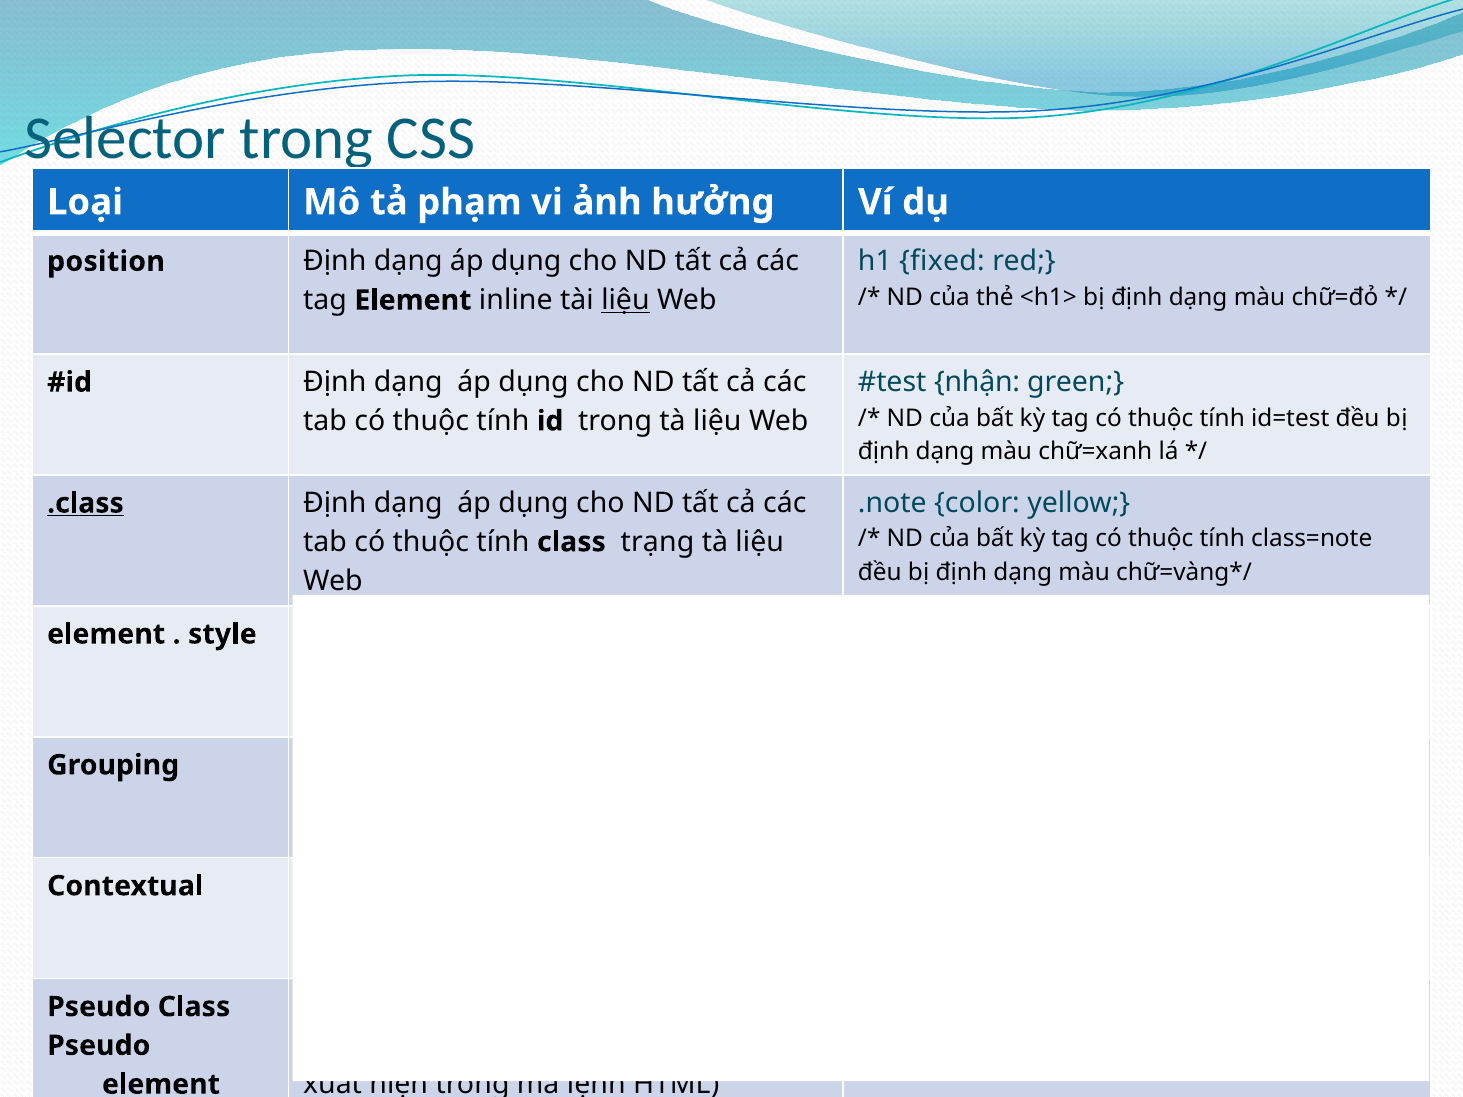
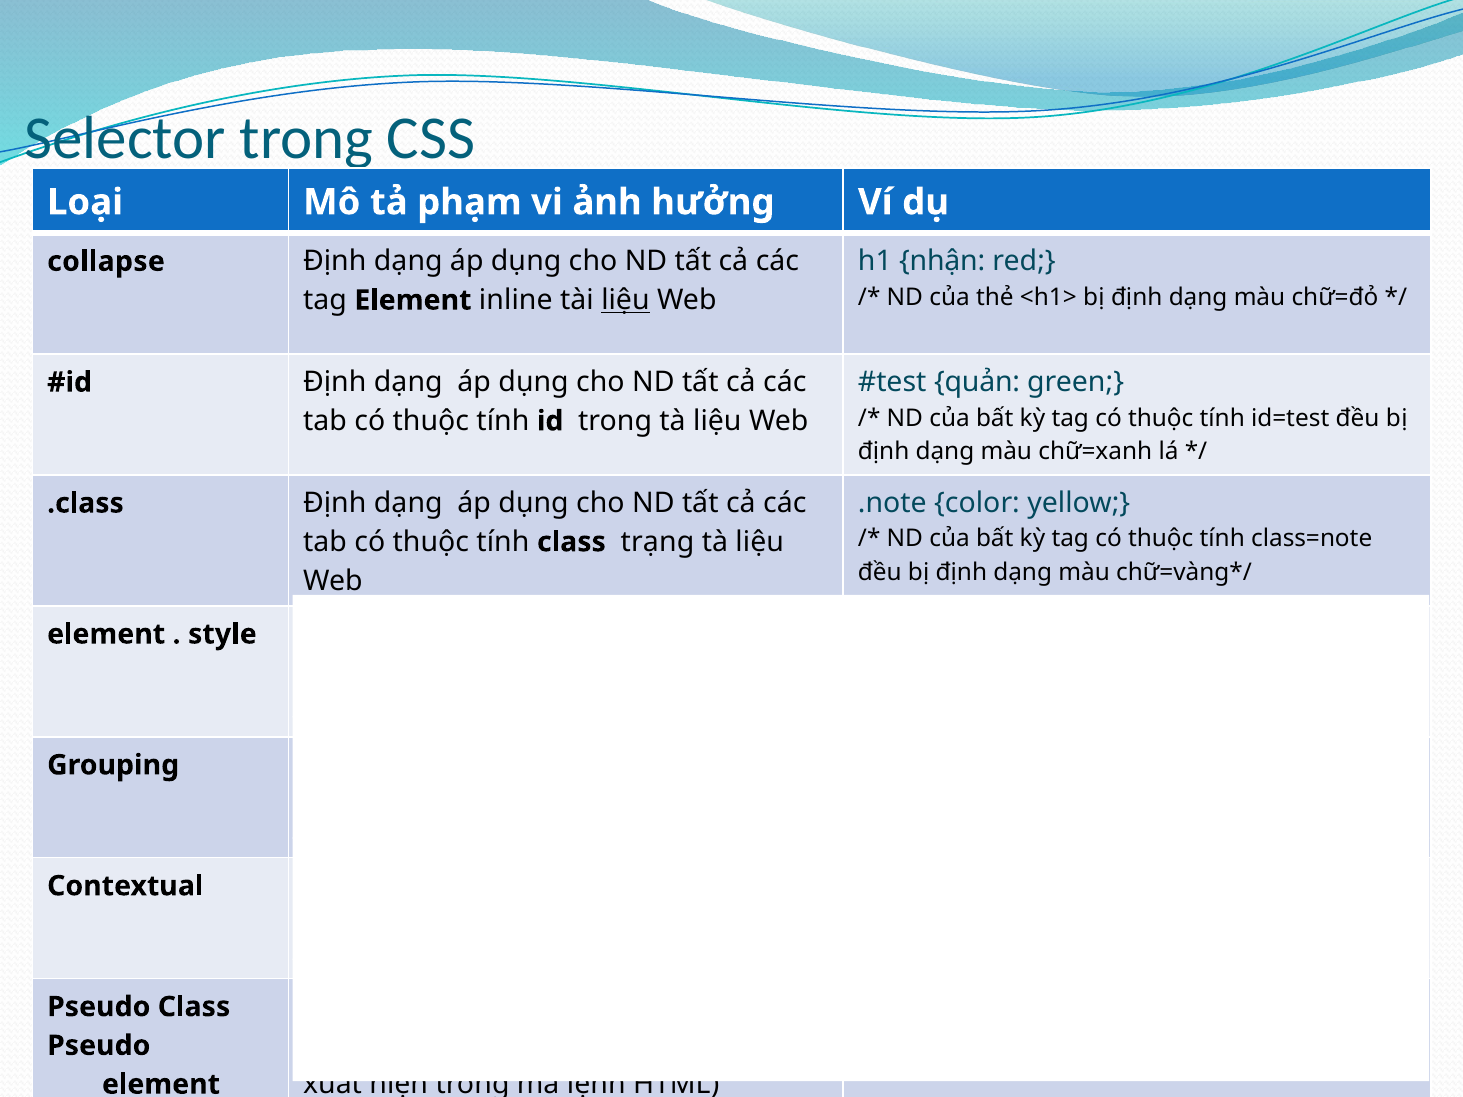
fixed: fixed -> nhận (942, 261)
position: position -> collapse (106, 261)
nhận: nhận -> quản (977, 382)
.class underline: present -> none (85, 503)
